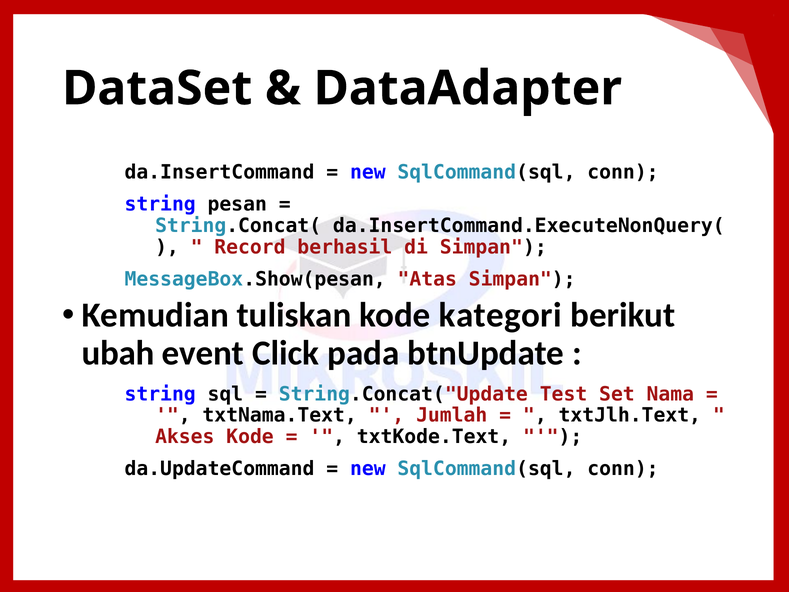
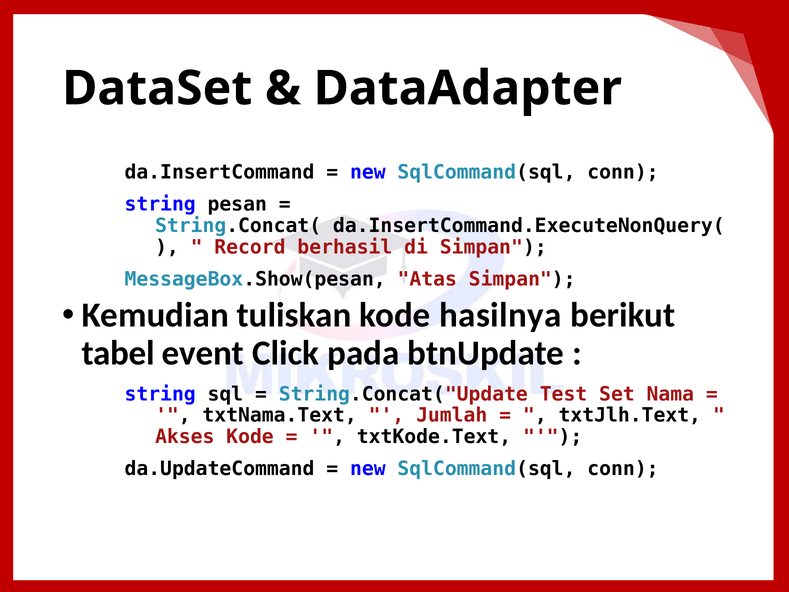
kategori: kategori -> hasilnya (500, 315)
ubah: ubah -> tabel (118, 353)
